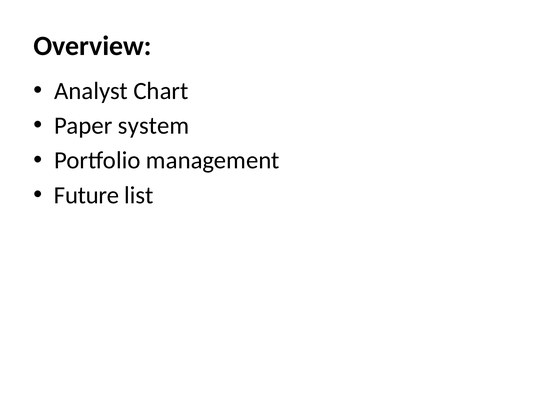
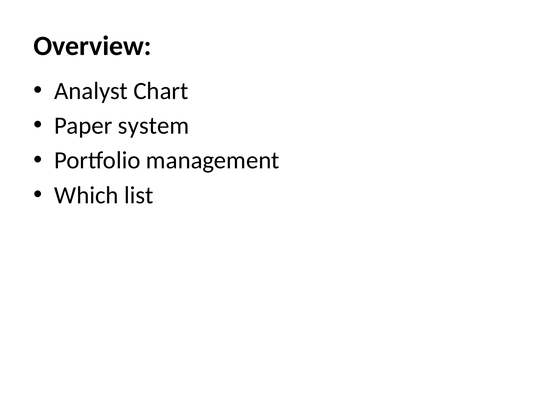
Future: Future -> Which (86, 195)
